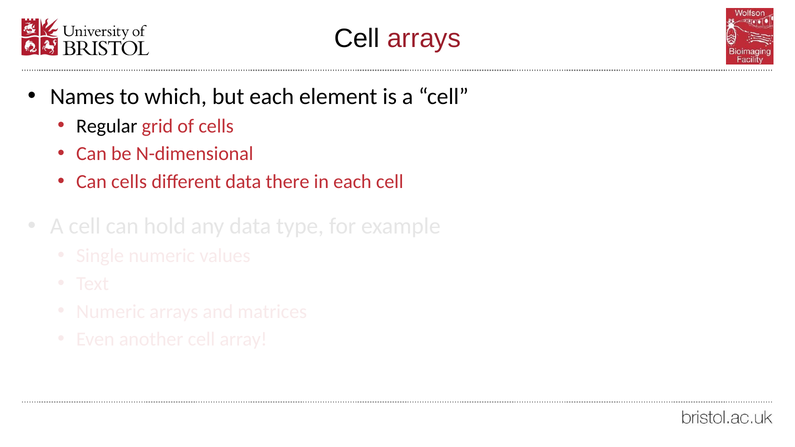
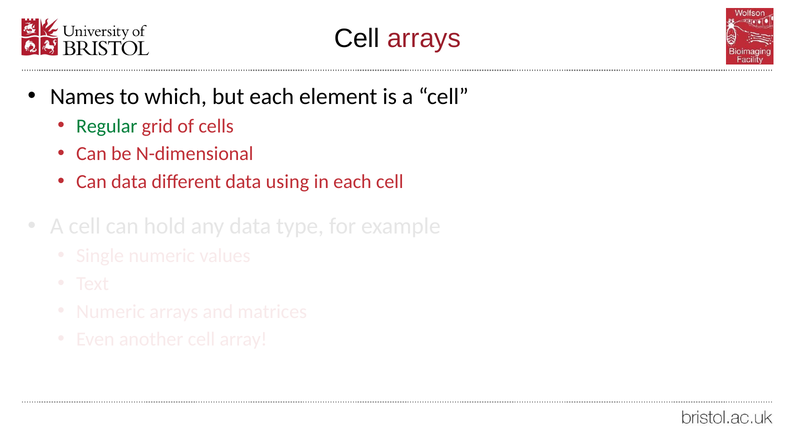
Regular colour: black -> green (107, 126)
Can cells: cells -> data (129, 182)
there: there -> using (287, 182)
